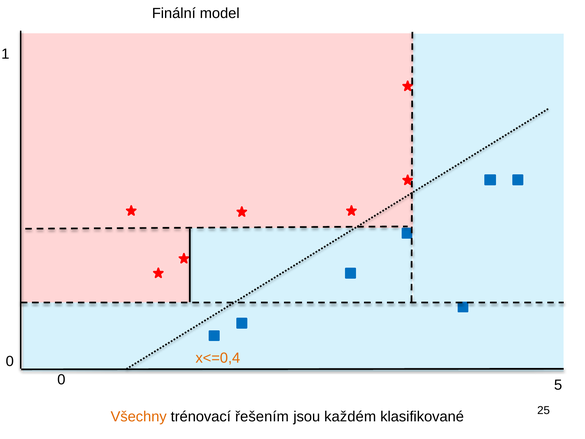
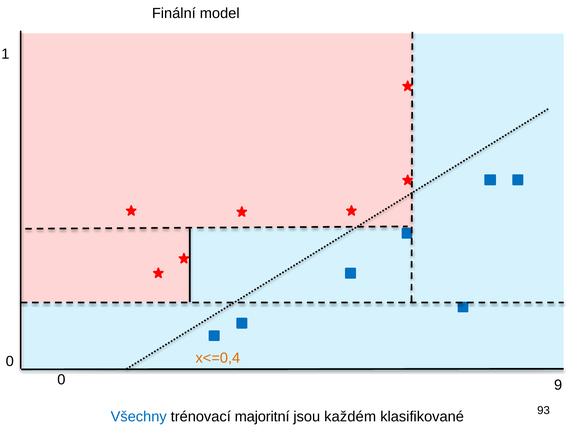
5: 5 -> 9 (558, 385)
Všechny colour: orange -> blue (139, 416)
řešením: řešením -> majoritní (262, 416)
25: 25 -> 93 (544, 410)
